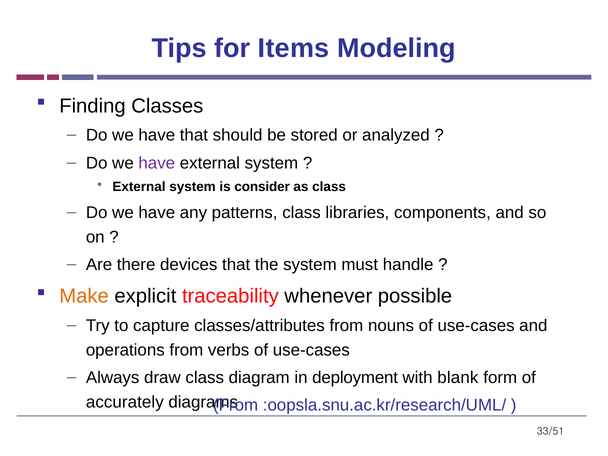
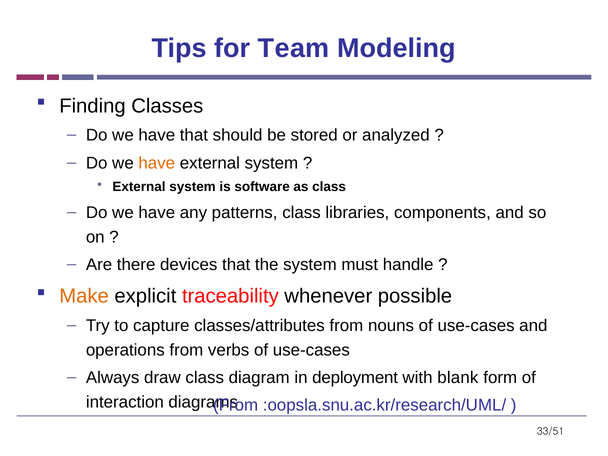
Items: Items -> Team (294, 48)
have colour: purple -> orange (157, 163)
consider: consider -> software (262, 187)
accurately: accurately -> interaction (125, 402)
